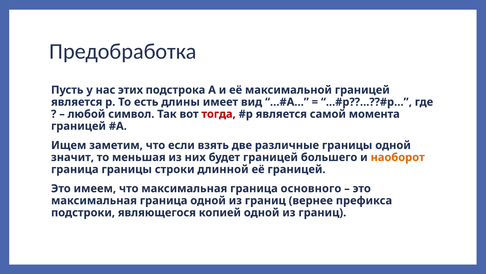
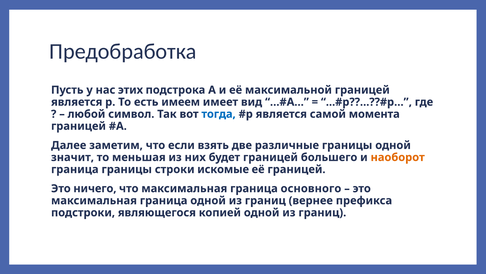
длины: длины -> имеем (181, 102)
тогда colour: red -> blue (219, 114)
Ищем: Ищем -> Далее (69, 145)
длинной: длинной -> искомые (223, 169)
имеем: имеем -> ничего (95, 188)
